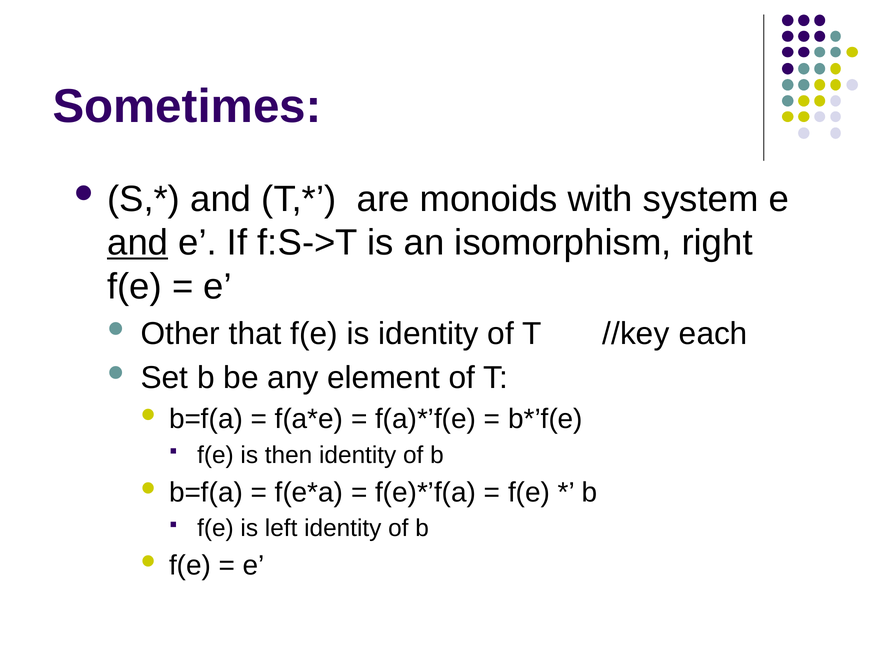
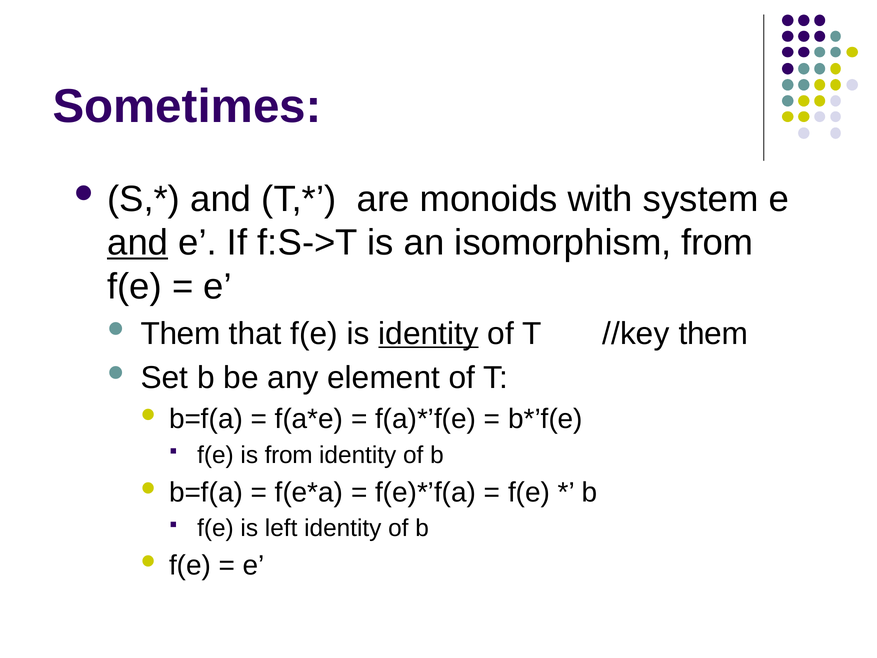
isomorphism right: right -> from (717, 243)
Other: Other -> Them (180, 333)
identity underline: none -> present (429, 333)
//key each: each -> them (713, 333)
is then: then -> from (289, 455)
